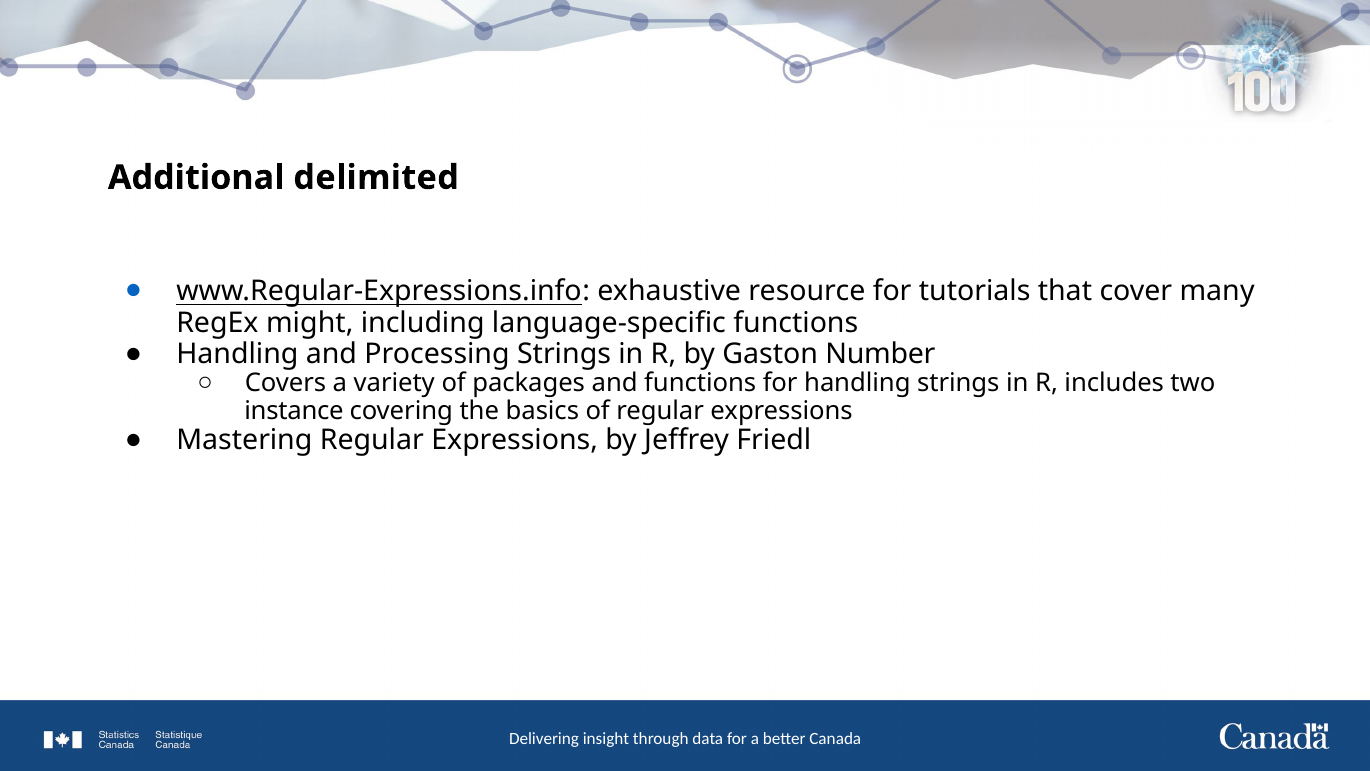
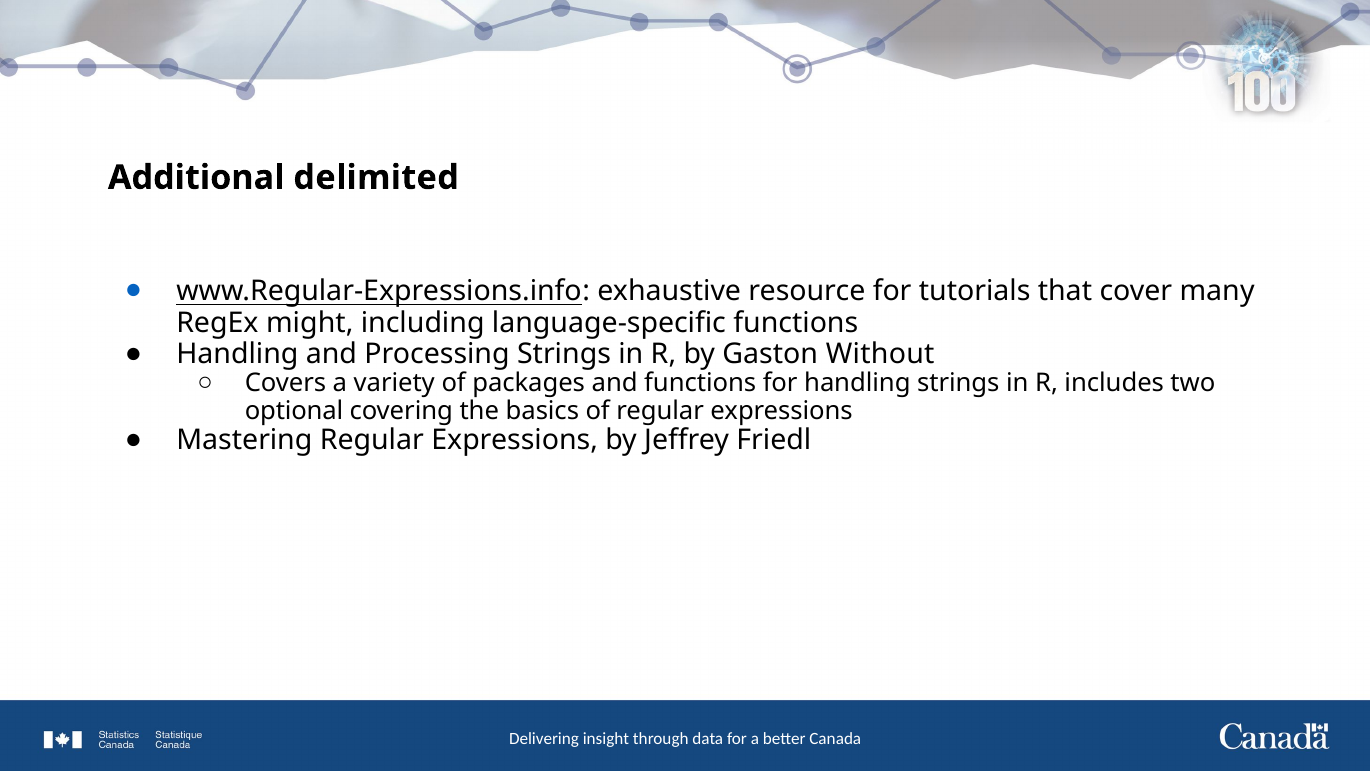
Number: Number -> Without (880, 354)
instance: instance -> optional (294, 411)
